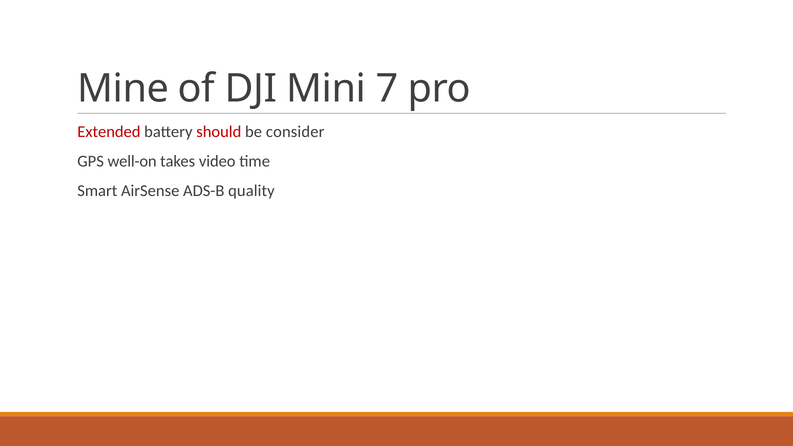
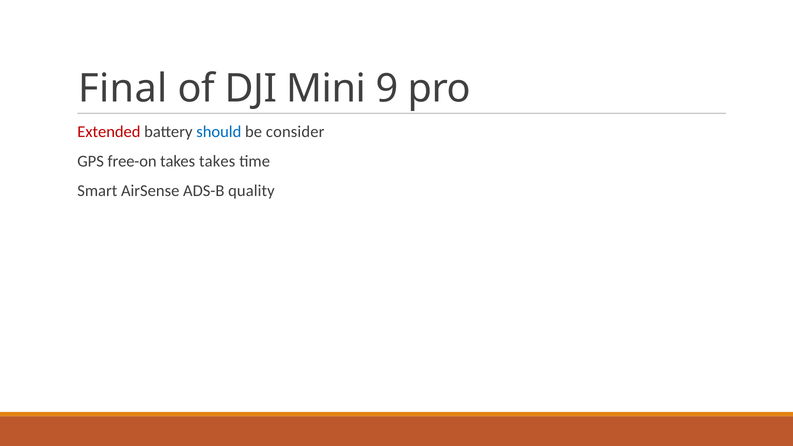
Mine: Mine -> Final (123, 89)
7: 7 -> 9 (387, 89)
should colour: red -> blue (219, 132)
well-on: well-on -> free-on (132, 161)
takes video: video -> takes (217, 161)
